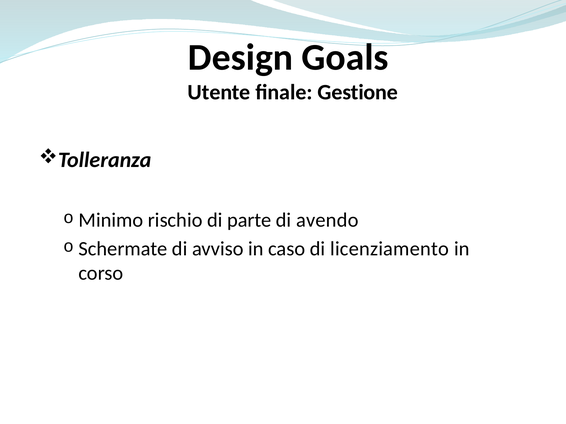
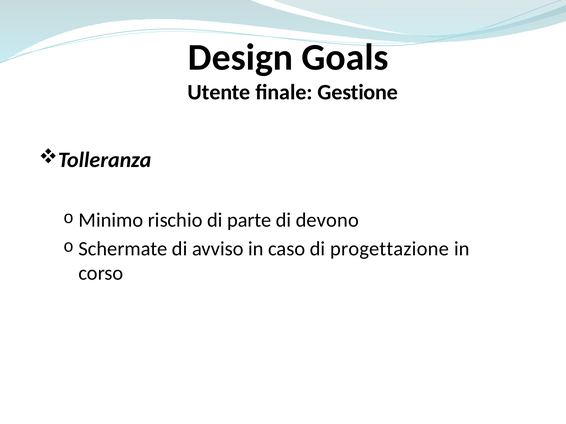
avendo: avendo -> devono (327, 220)
licenziamento: licenziamento -> progettazione (390, 249)
